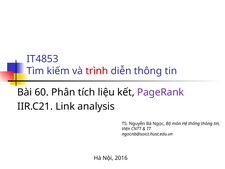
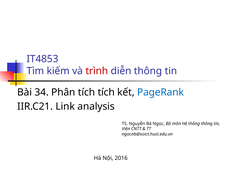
60: 60 -> 34 (42, 92)
tích liệu: liệu -> tích (106, 92)
PageRank colour: purple -> blue (161, 92)
